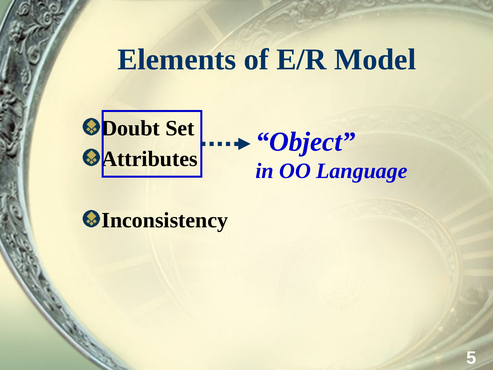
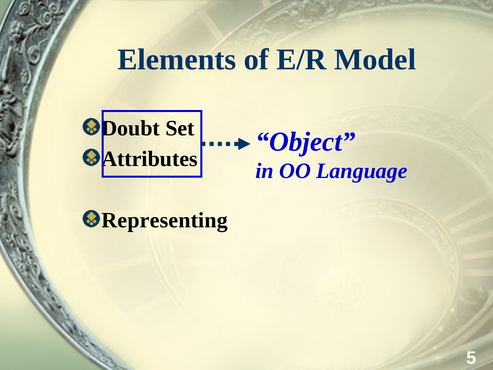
Inconsistency: Inconsistency -> Representing (165, 220)
